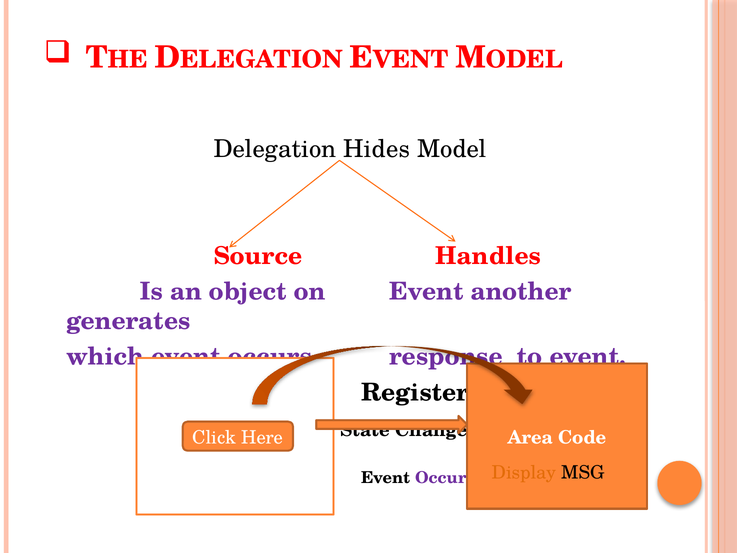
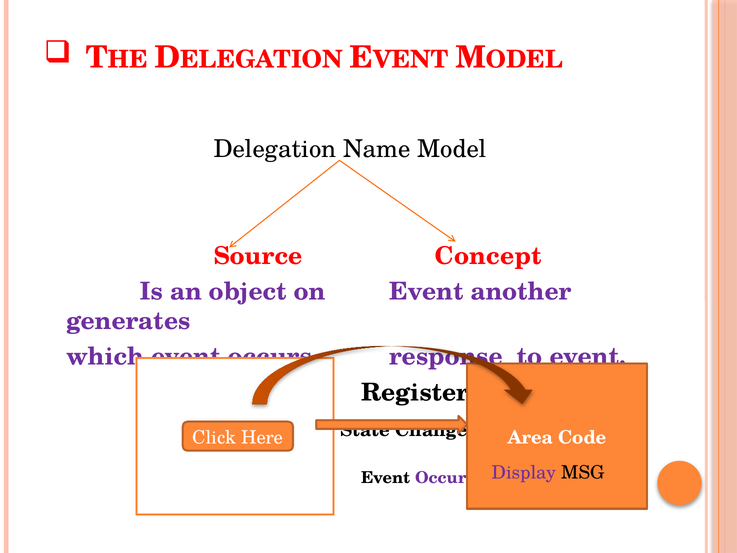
Hides: Hides -> Name (377, 149)
Handles: Handles -> Concept (488, 256)
Display colour: orange -> purple (524, 472)
